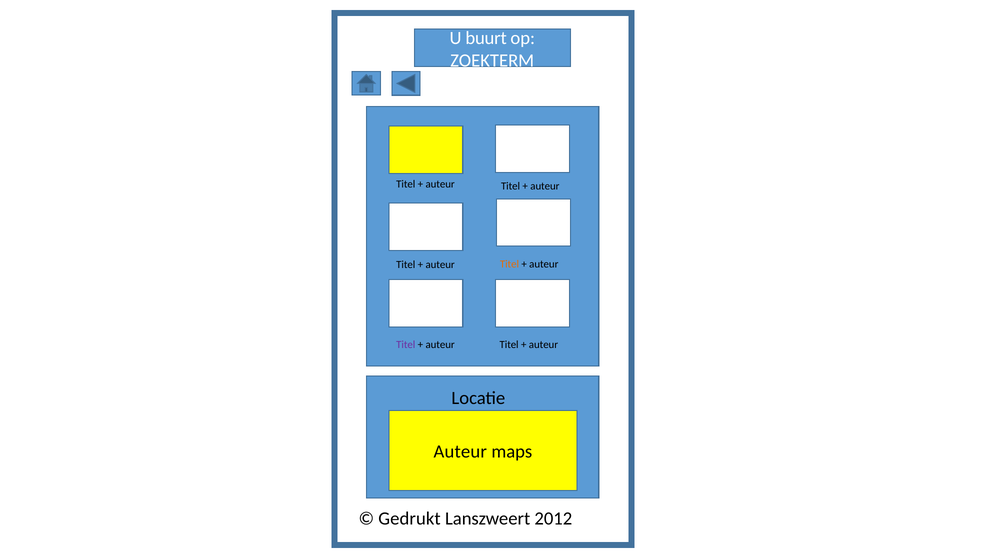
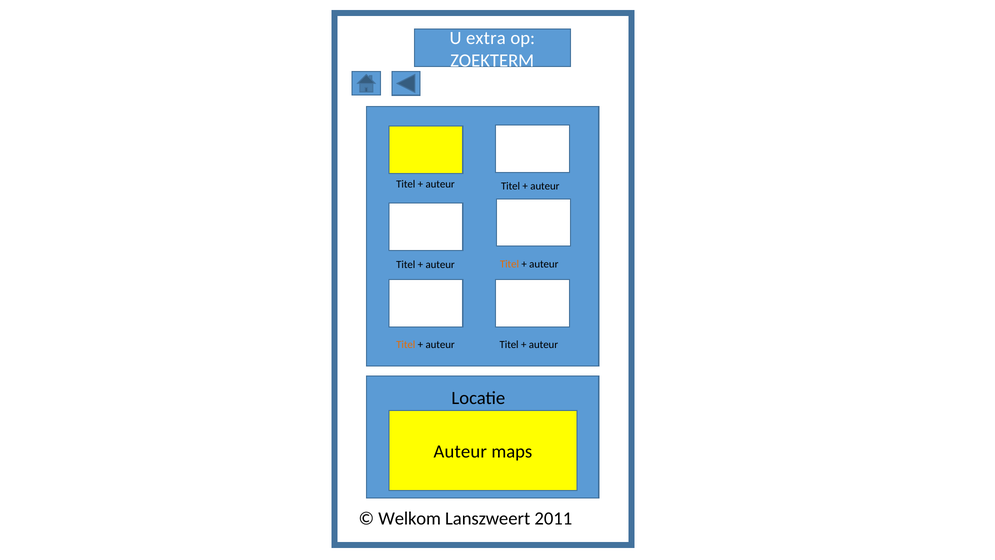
buurt: buurt -> extra (486, 38)
Titel colour: purple -> orange (406, 344)
Gedrukt: Gedrukt -> Welkom (410, 518)
2012: 2012 -> 2011 (553, 518)
